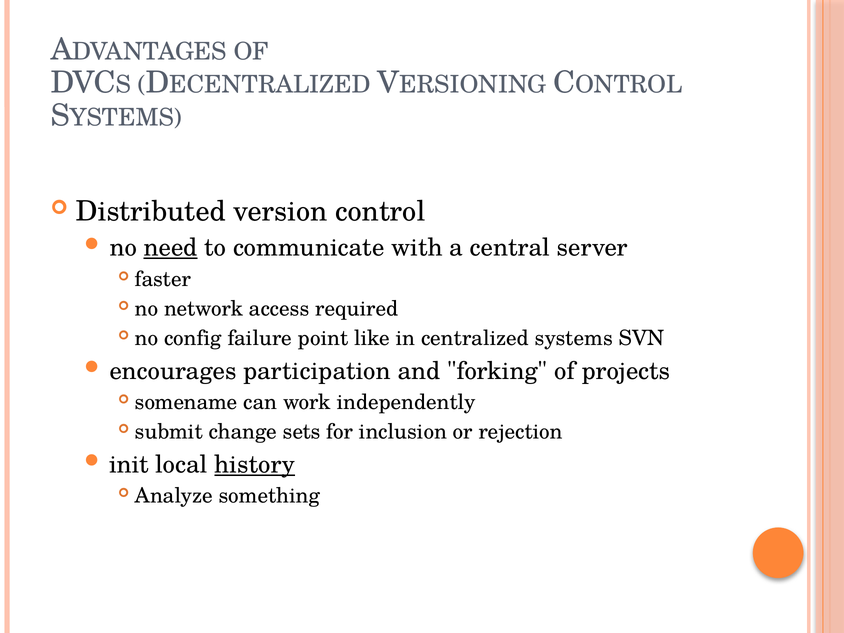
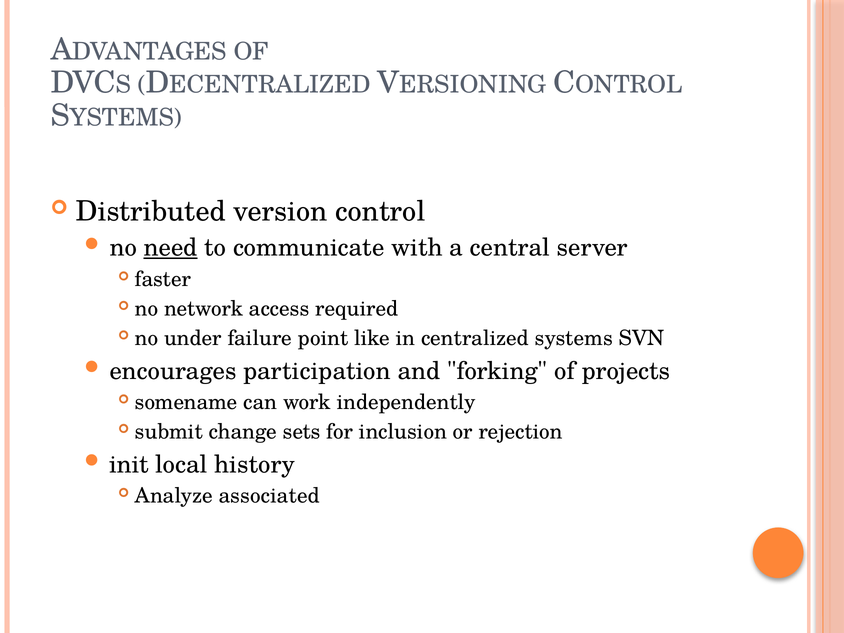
config: config -> under (193, 338)
history underline: present -> none (255, 464)
something: something -> associated (269, 496)
